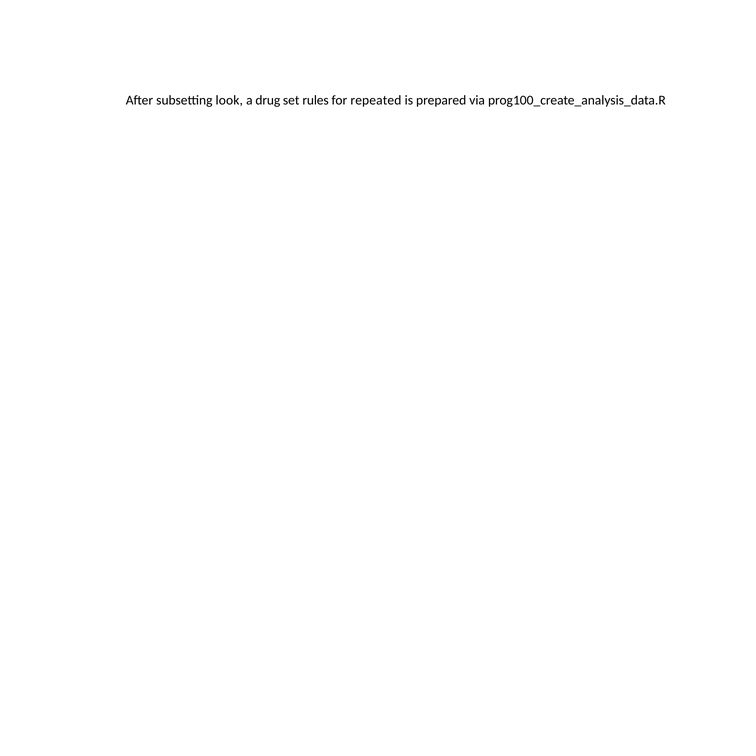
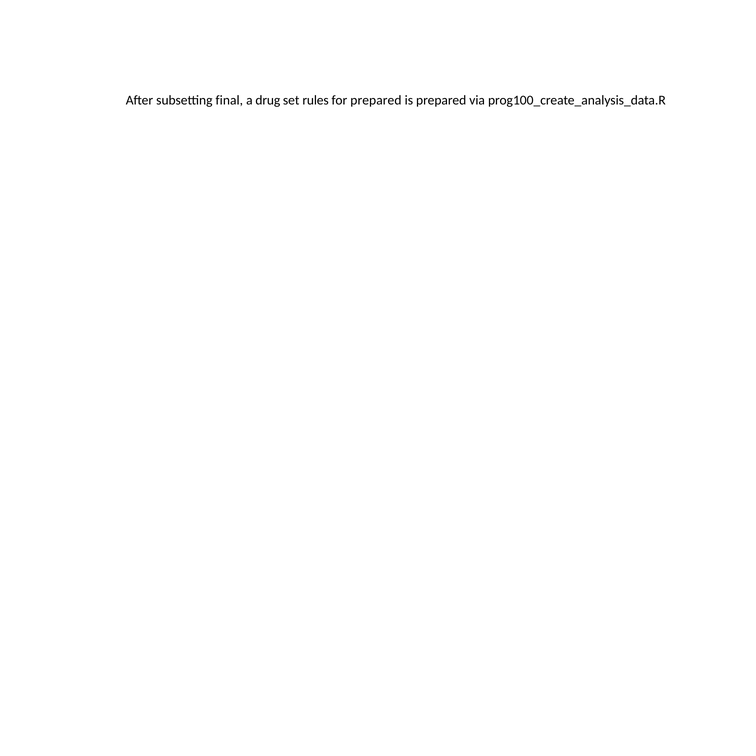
look: look -> final (229, 100)
for repeated: repeated -> prepared (376, 100)
